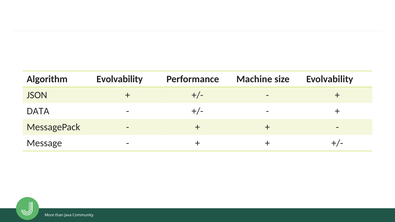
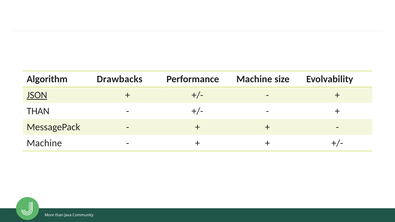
Algorithm Evolvability: Evolvability -> Drawbacks (120, 79)
JSON underline: none -> present (37, 95)
DATA: DATA -> THAN (38, 111)
Message: Message -> Machine (44, 143)
